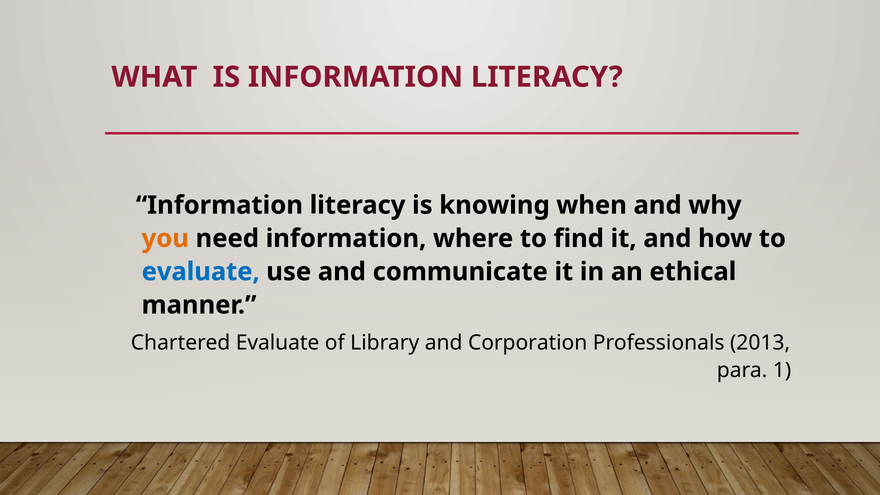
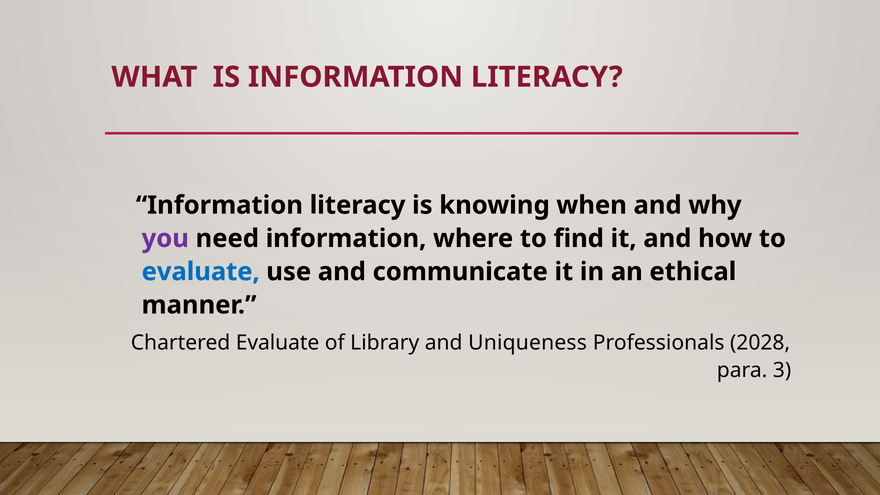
you colour: orange -> purple (165, 239)
Corporation: Corporation -> Uniqueness (528, 343)
2013: 2013 -> 2028 (760, 343)
1: 1 -> 3 (782, 370)
